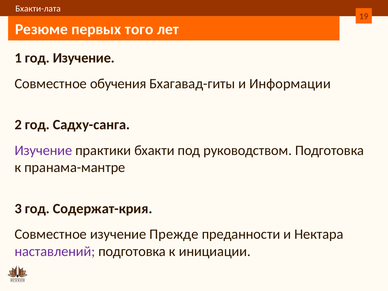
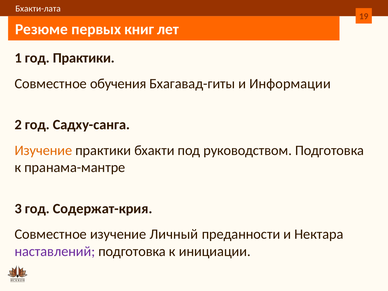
того: того -> книг (139, 29)
год Изучение: Изучение -> Практики (84, 58)
Изучение colour: purple -> orange (43, 150)
Прежде: Прежде -> Личный (174, 234)
